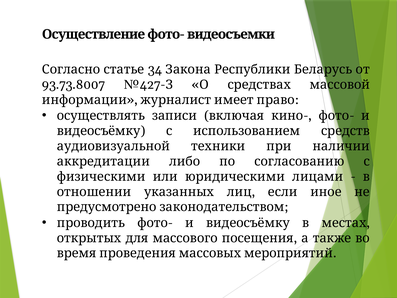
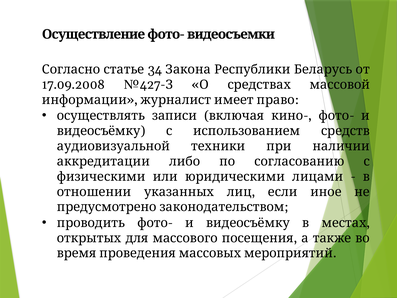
93.73.8007: 93.73.8007 -> 17.09.2008 (73, 85)
